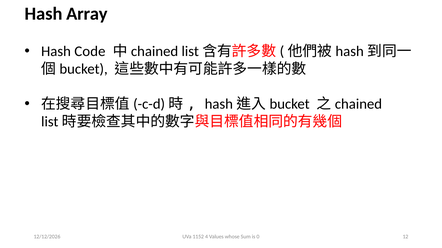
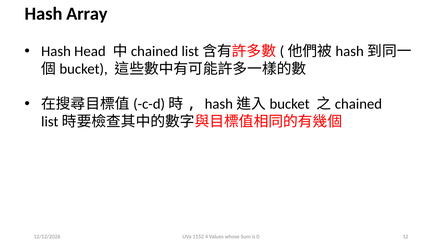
Code: Code -> Head (90, 51)
